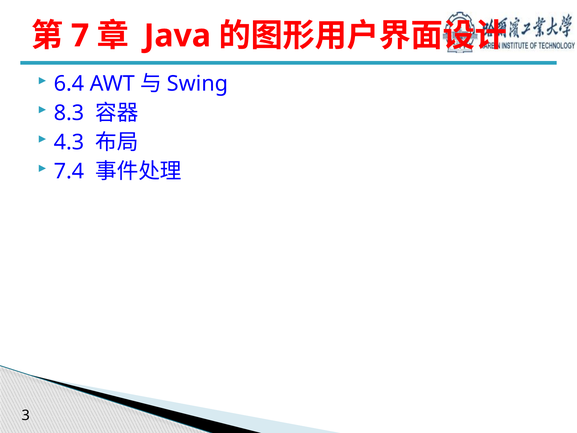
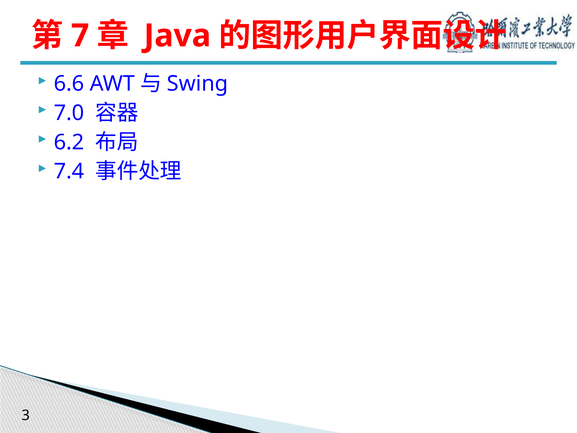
6.4: 6.4 -> 6.6 (69, 84)
8.3: 8.3 -> 7.0 (69, 113)
4.3: 4.3 -> 6.2 (69, 142)
